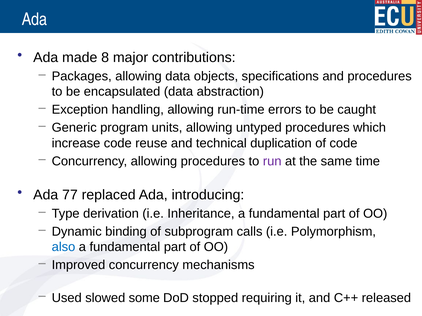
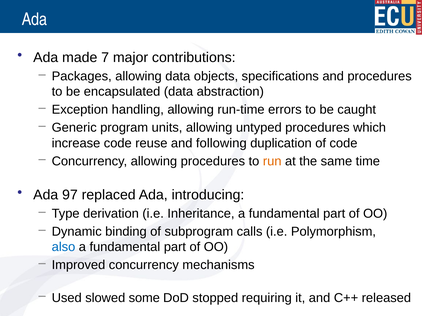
8: 8 -> 7 (105, 58)
technical: technical -> following (221, 143)
run colour: purple -> orange (272, 161)
77: 77 -> 97 (70, 195)
